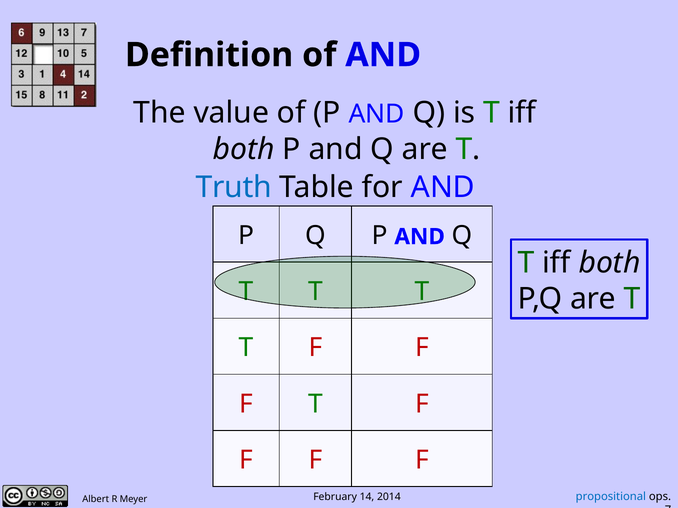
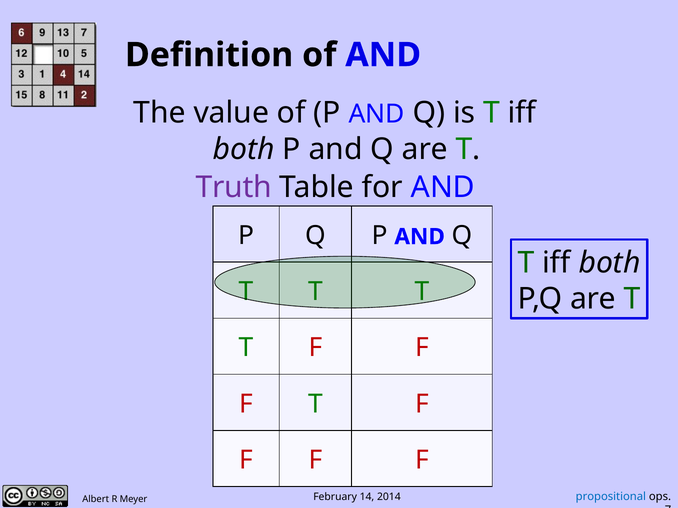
Truth colour: blue -> purple (234, 188)
